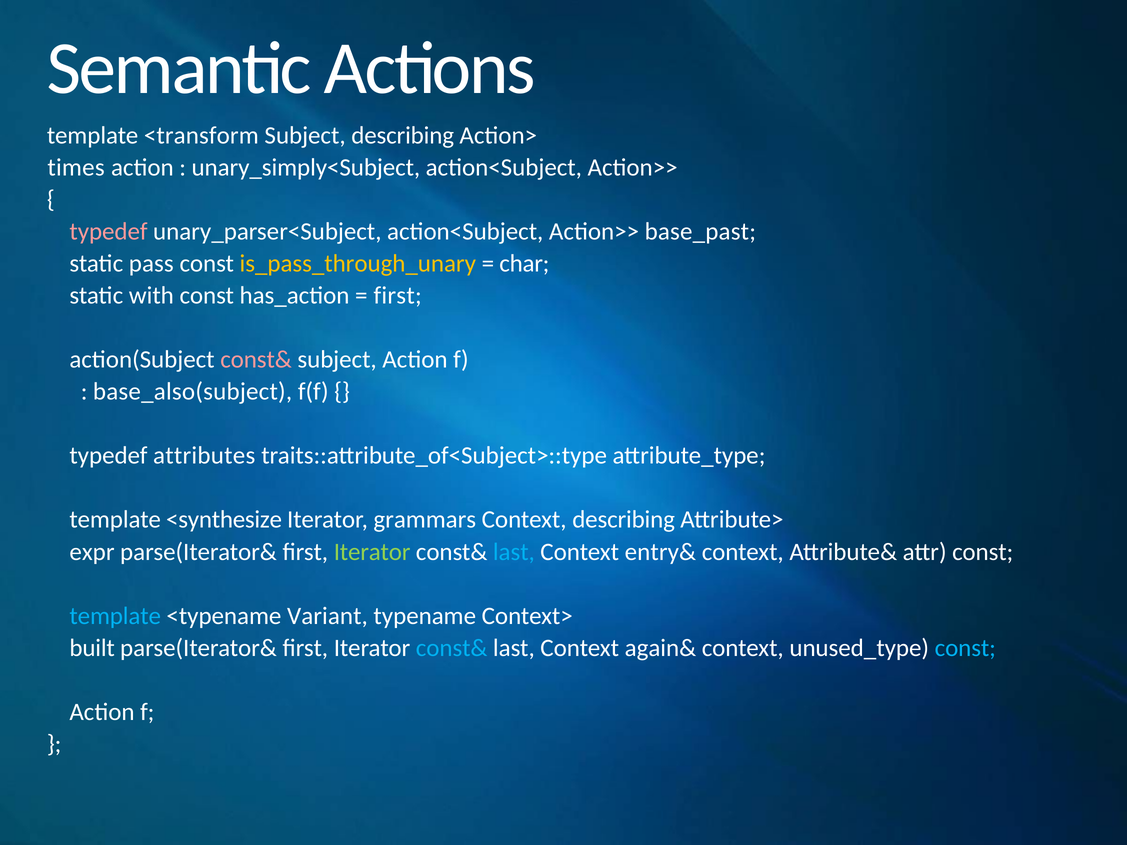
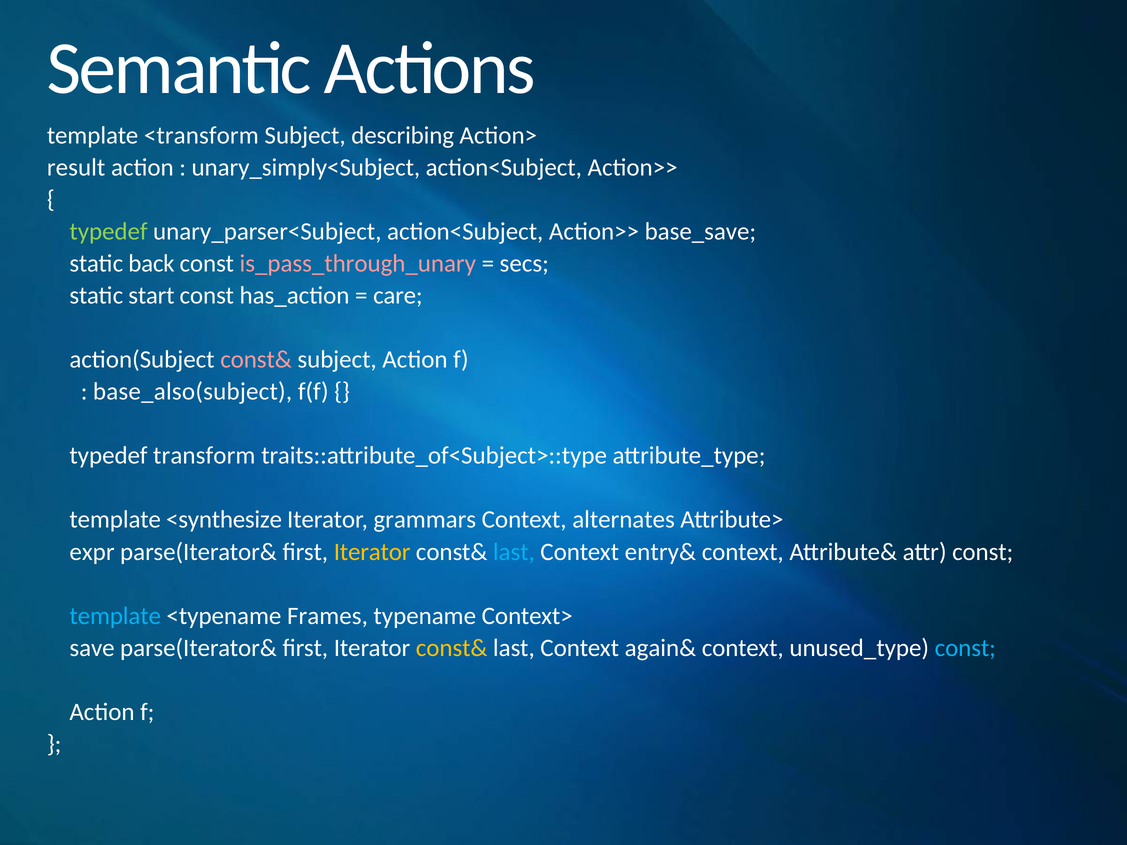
times: times -> result (76, 167)
typedef colour: pink -> light green (109, 232)
base_past: base_past -> base_save (700, 232)
pass: pass -> back (151, 264)
is_pass_through_unary colour: yellow -> pink (358, 264)
char: char -> secs (524, 264)
with: with -> start (151, 296)
first: first -> care (398, 296)
attributes: attributes -> transform (204, 456)
Context describing: describing -> alternates (624, 520)
Iterator colour: light green -> yellow (372, 552)
Variant: Variant -> Frames (327, 616)
built: built -> save (92, 648)
const& colour: light blue -> yellow (452, 648)
